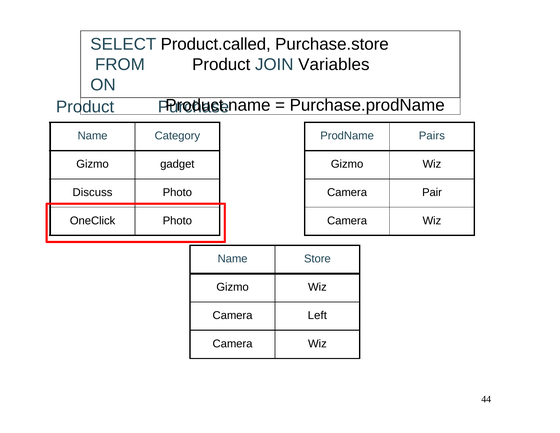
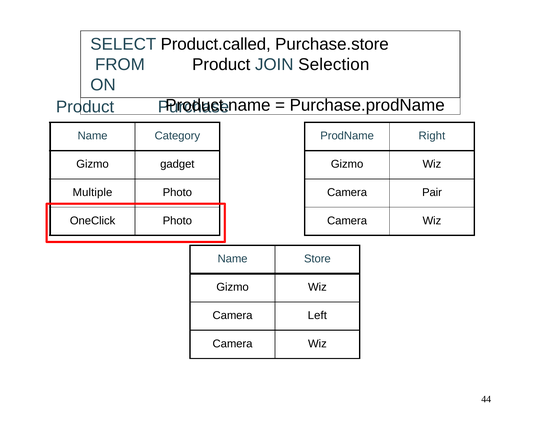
Variables: Variables -> Selection (334, 65)
Pairs: Pairs -> Right (432, 136)
Discuss: Discuss -> Multiple (92, 192)
